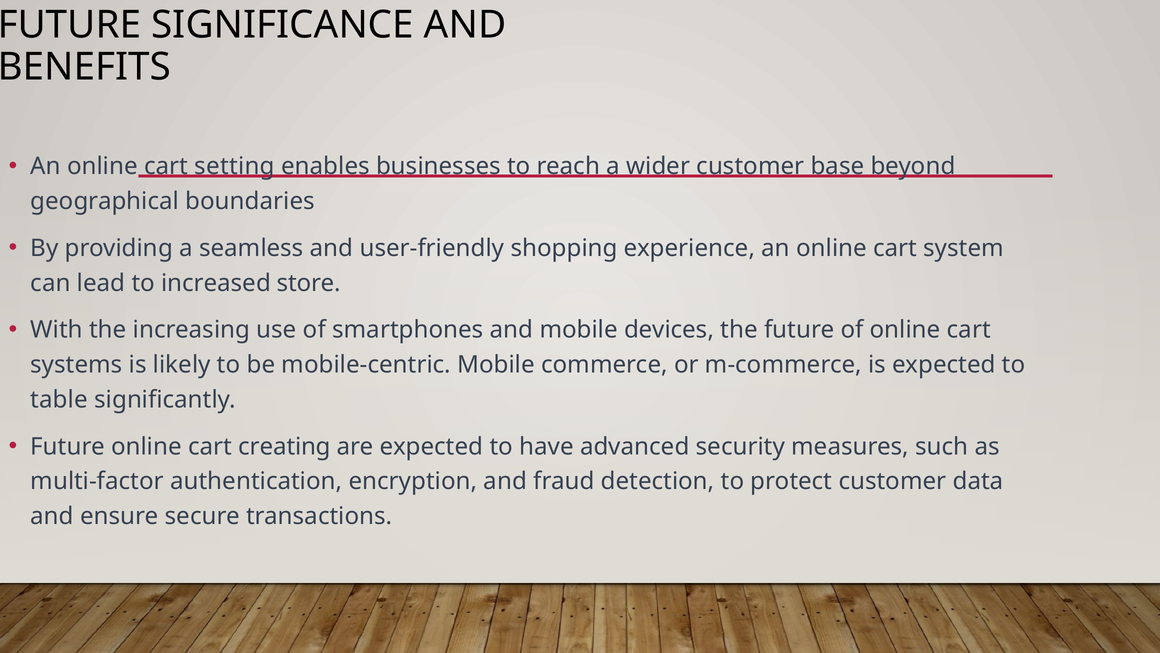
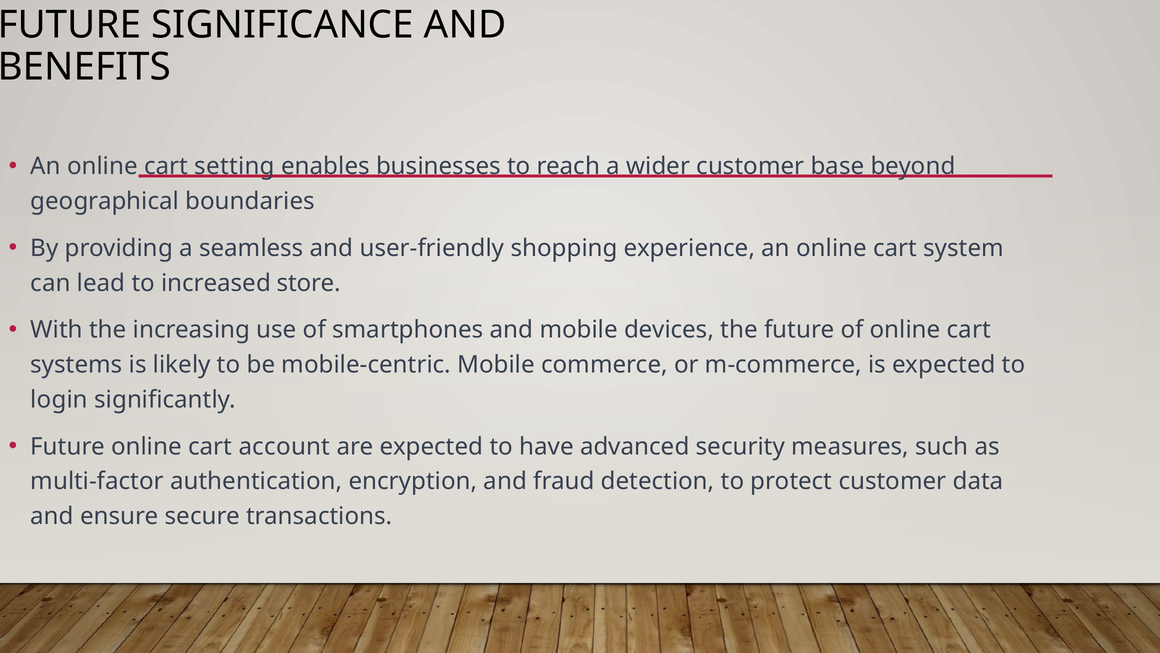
table: table -> login (59, 399)
creating: creating -> account (284, 446)
